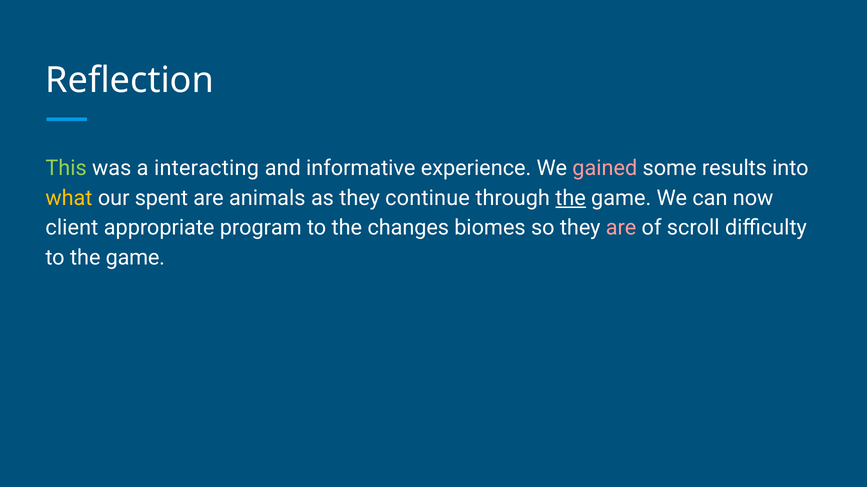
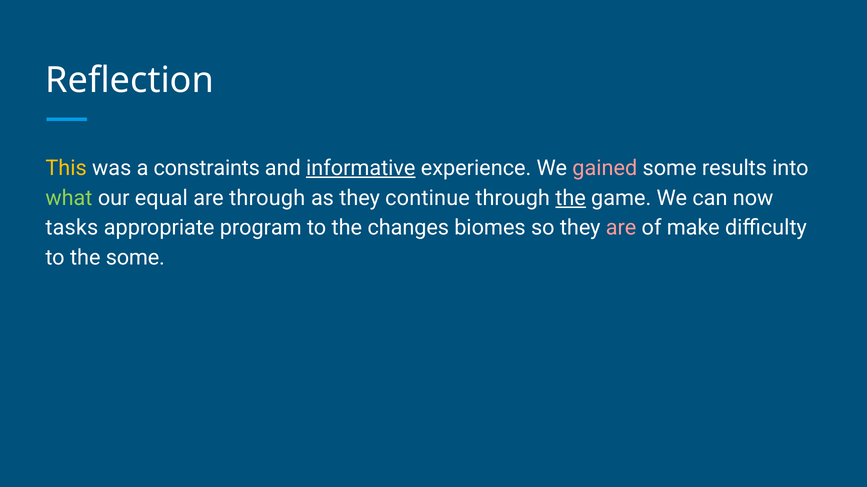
This colour: light green -> yellow (66, 168)
interacting: interacting -> constraints (207, 168)
informative underline: none -> present (361, 168)
what colour: yellow -> light green (69, 198)
spent: spent -> equal (161, 198)
are animals: animals -> through (267, 198)
client: client -> tasks (72, 228)
scroll: scroll -> make (693, 228)
to the game: game -> some (135, 258)
